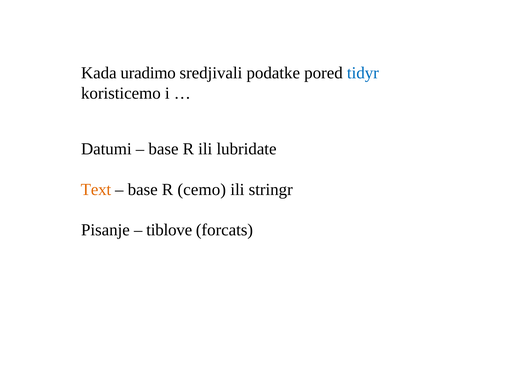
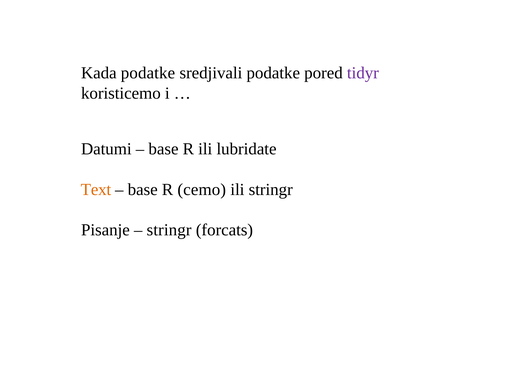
Kada uradimo: uradimo -> podatke (148, 73)
tidyr colour: blue -> purple (363, 73)
tiblove: tiblove -> stringr (169, 230)
